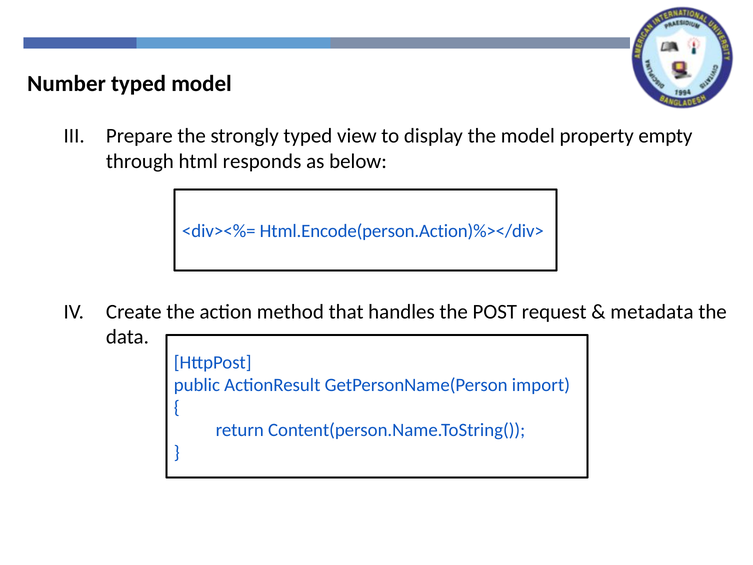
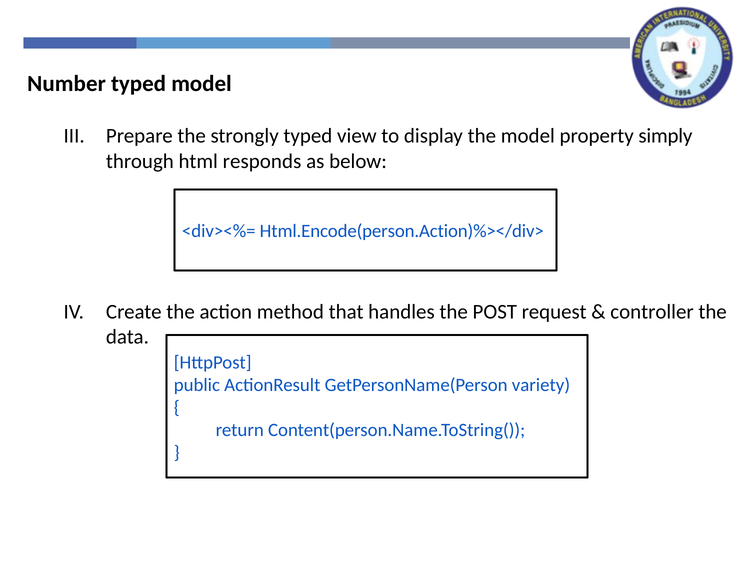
empty: empty -> simply (665, 136)
metadata: metadata -> controller (652, 312)
import: import -> variety (541, 385)
